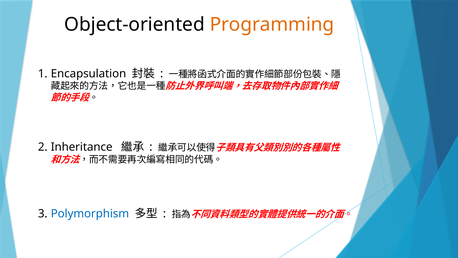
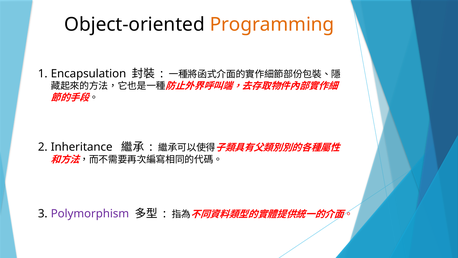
Polymorphism colour: blue -> purple (90, 213)
